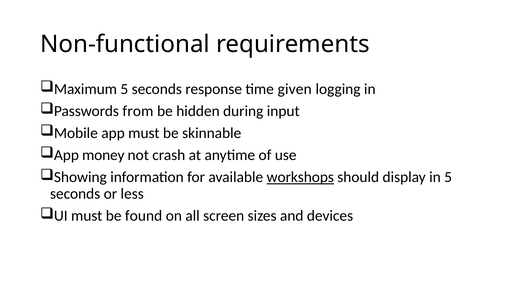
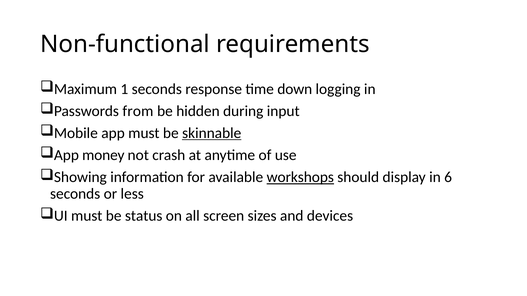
Maximum 5: 5 -> 1 (124, 89)
given: given -> down (295, 89)
skinnable underline: none -> present (212, 133)
in 5: 5 -> 6 (448, 177)
found: found -> status (144, 216)
